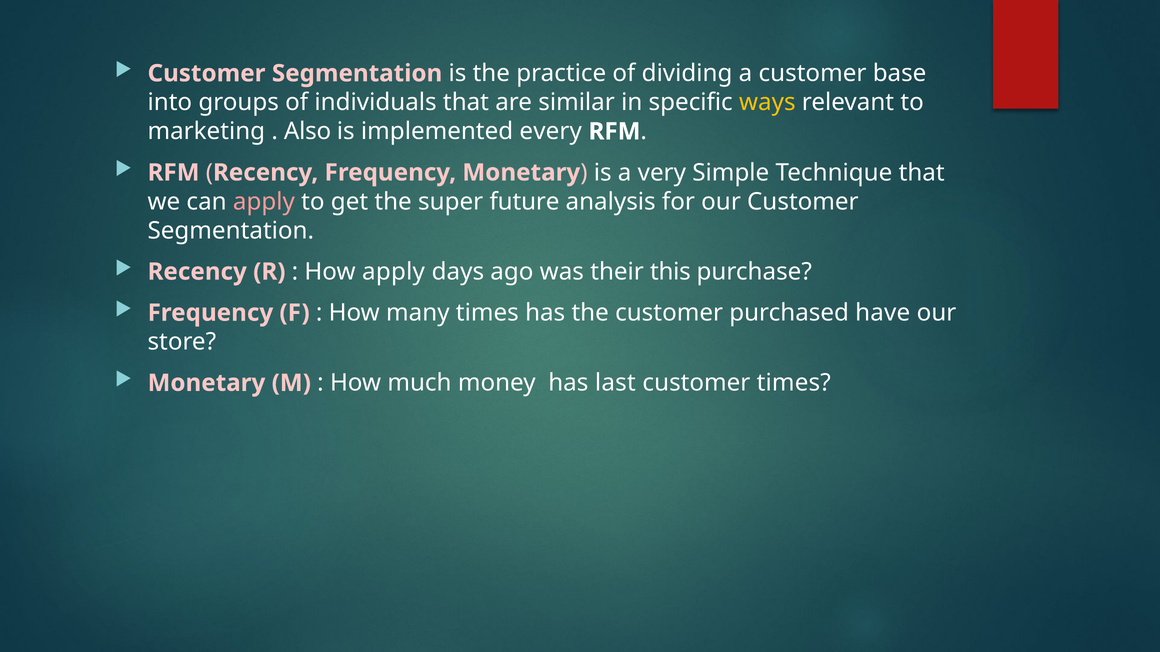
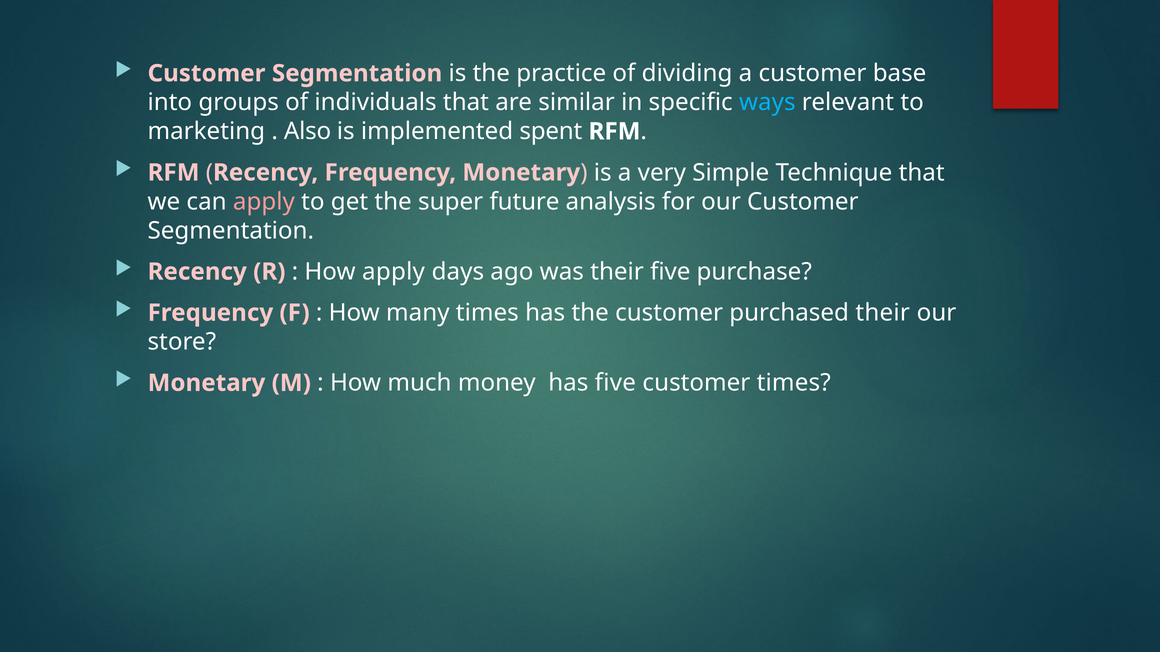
ways colour: yellow -> light blue (767, 102)
every: every -> spent (551, 132)
their this: this -> five (670, 272)
purchased have: have -> their (883, 313)
has last: last -> five (615, 383)
